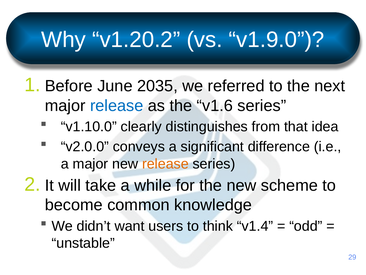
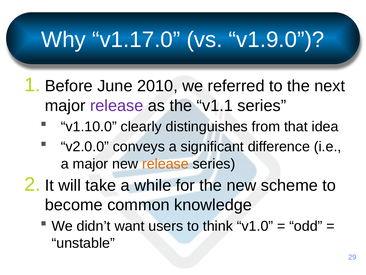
v1.20.2: v1.20.2 -> v1.17.0 (136, 40)
2035: 2035 -> 2010 (157, 86)
release colour: blue -> purple (117, 105)
v1.6: v1.6 -> v1.1 (215, 105)
v1.4: v1.4 -> v1.0 (255, 226)
